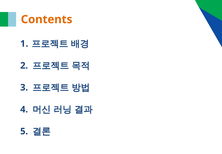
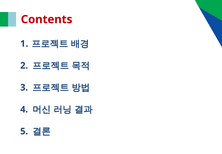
Contents colour: orange -> red (47, 19)
